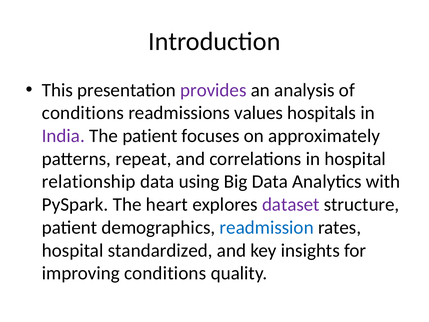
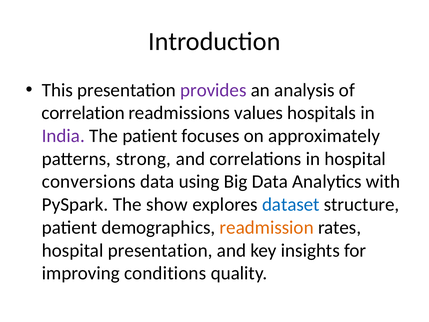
conditions: conditions -> correlation (83, 113)
repeat: repeat -> strong (143, 159)
relationship: relationship -> conversions (89, 182)
heart: heart -> show (167, 204)
dataset colour: purple -> blue (291, 204)
readmission colour: blue -> orange (267, 227)
hospital standardized: standardized -> presentation (160, 250)
